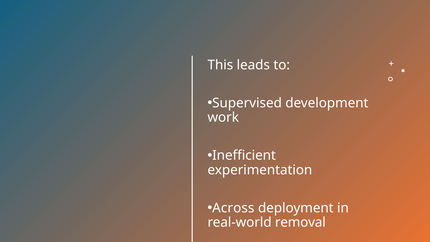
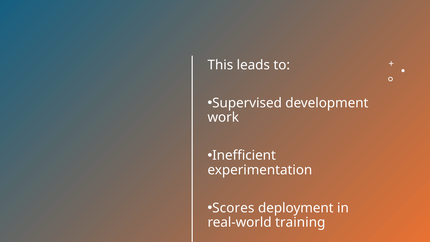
Across: Across -> Scores (233, 208)
removal: removal -> training (300, 222)
